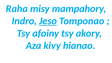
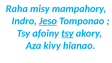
tsy underline: none -> present (67, 33)
